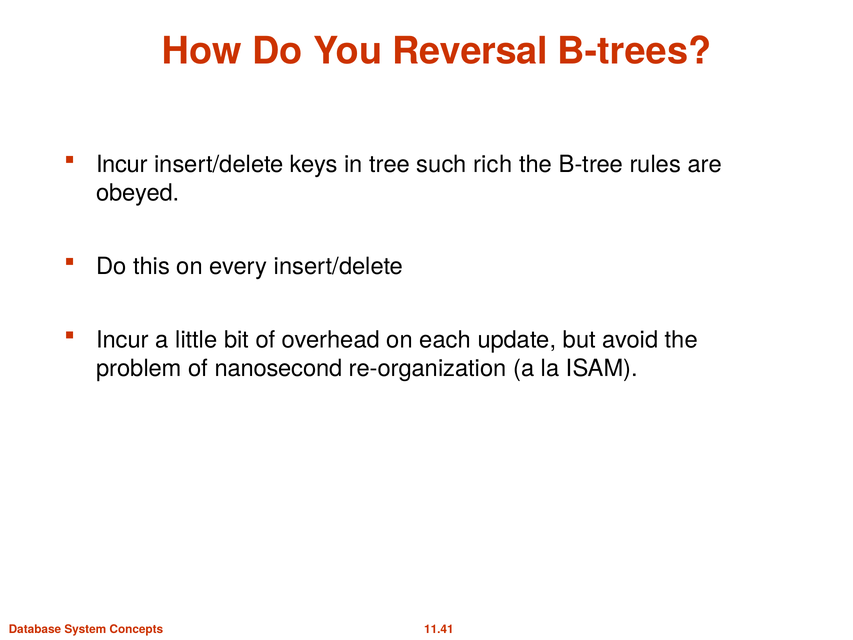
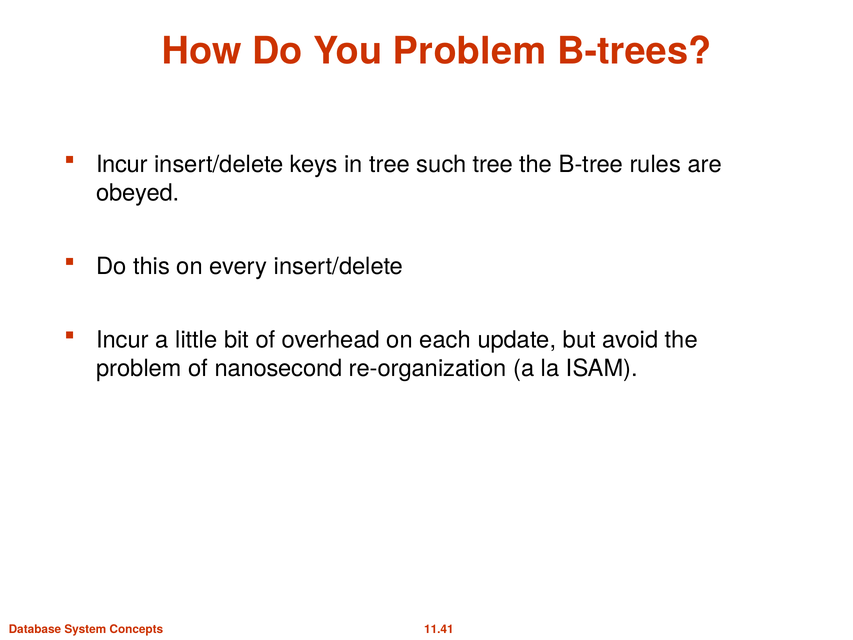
You Reversal: Reversal -> Problem (470, 51)
such rich: rich -> tree (493, 164)
